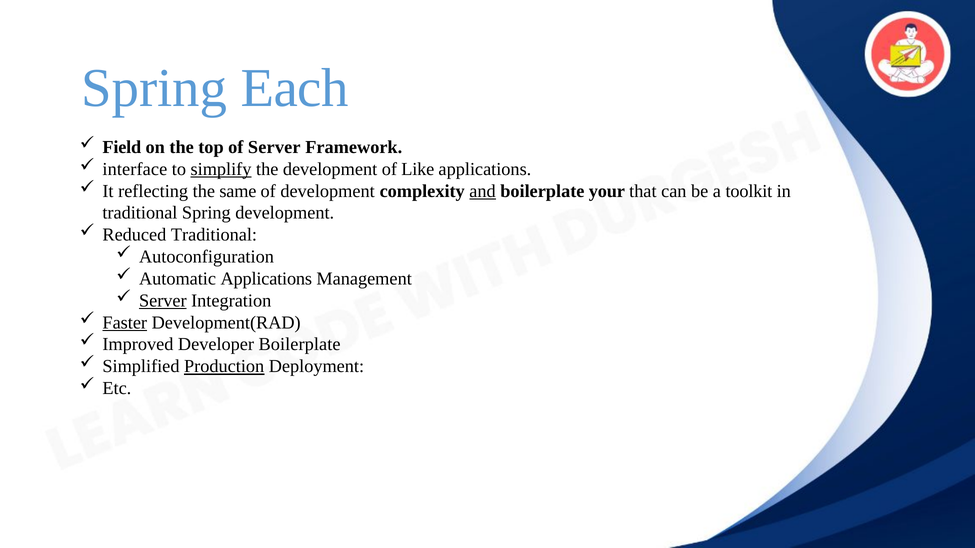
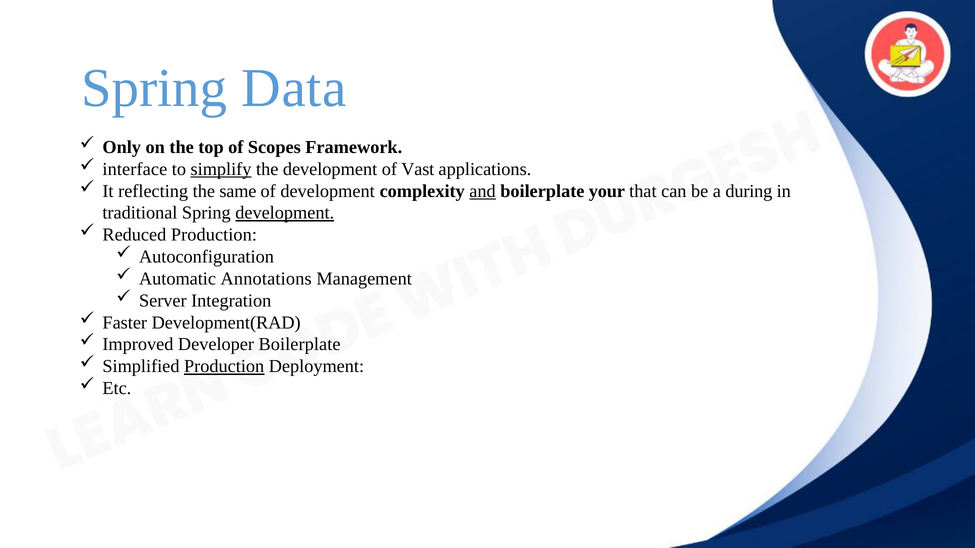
Each: Each -> Data (294, 88)
Field: Field -> Only (122, 147)
of Server: Server -> Scopes (274, 147)
Like: Like -> Vast (418, 169)
toolkit: toolkit -> during (749, 191)
development underline: none -> present (285, 213)
Reduced Traditional: Traditional -> Production (214, 235)
Automatic Applications: Applications -> Annotations (266, 279)
Server underline: present -> none (163, 301)
Faster underline: present -> none (125, 323)
